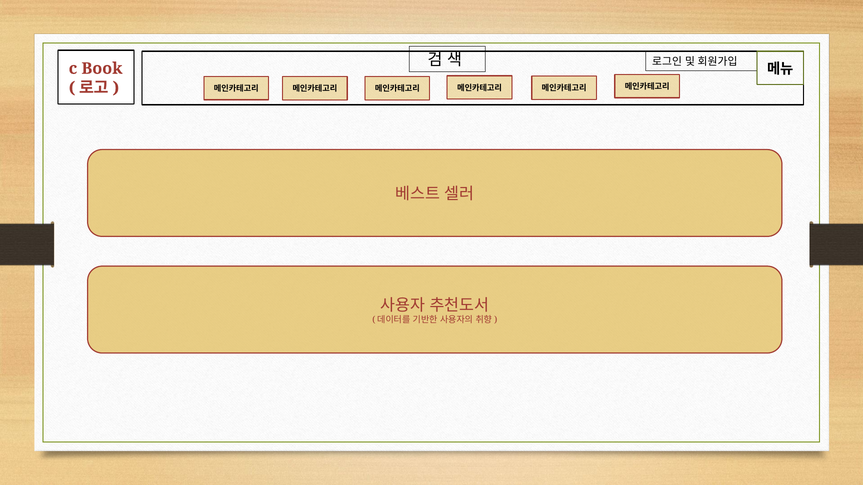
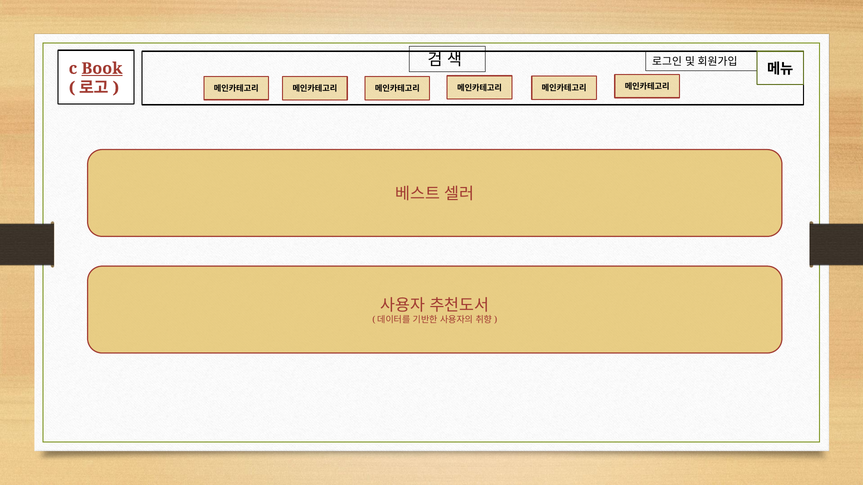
Book underline: none -> present (102, 69)
